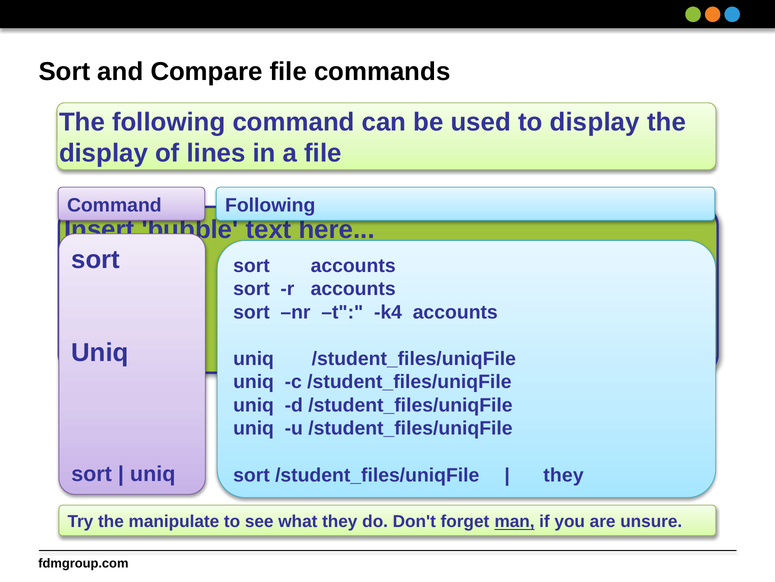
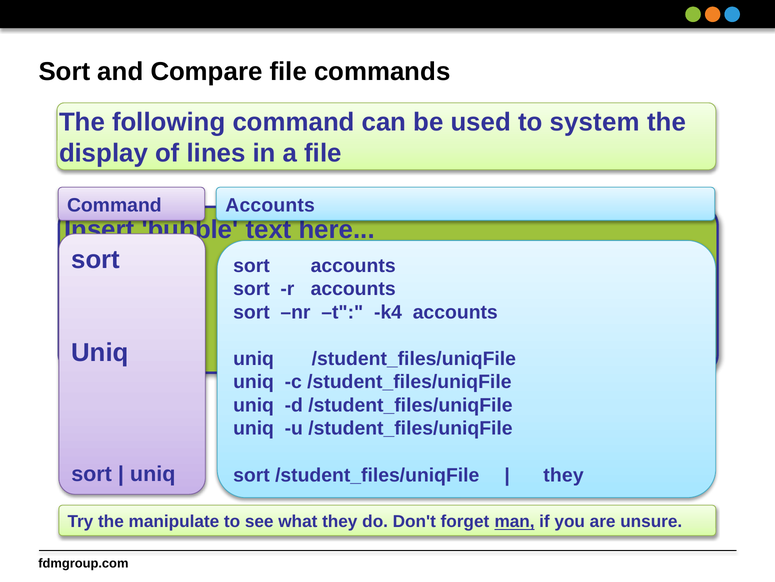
to display: display -> system (595, 122)
Command Following: Following -> Accounts (270, 205)
